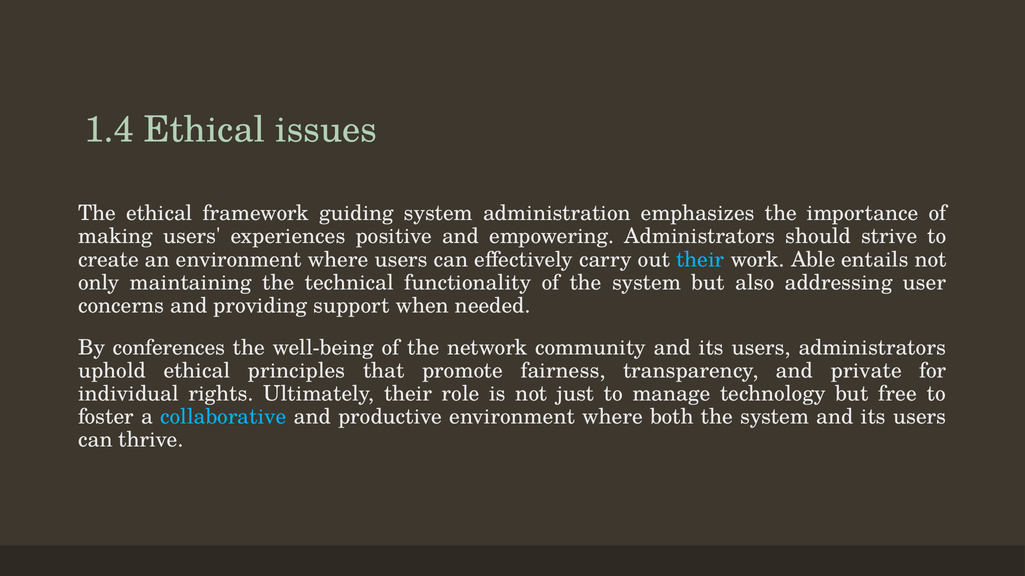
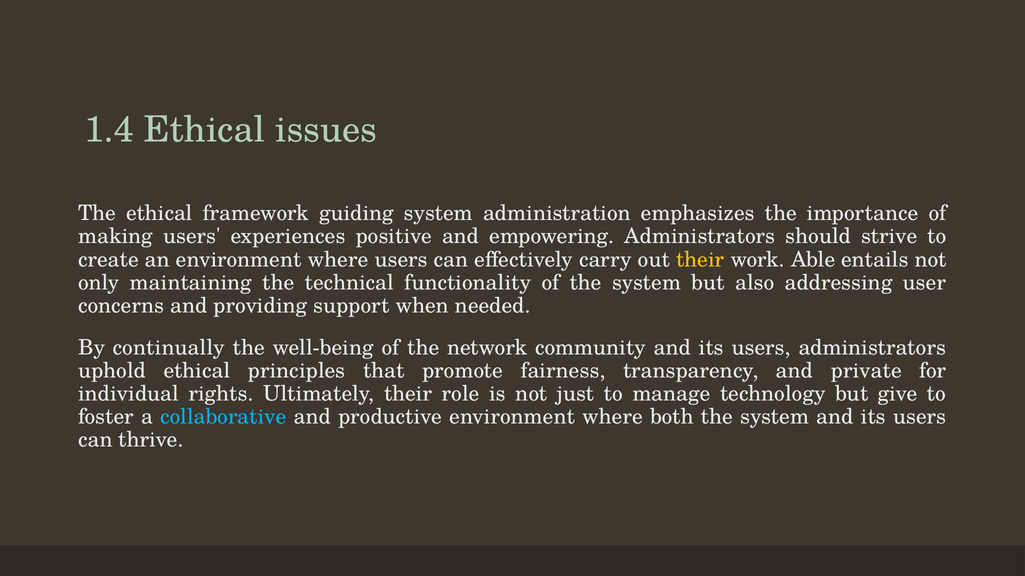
their colour: light blue -> yellow (700, 260)
conferences: conferences -> continually (169, 348)
free: free -> give (898, 394)
